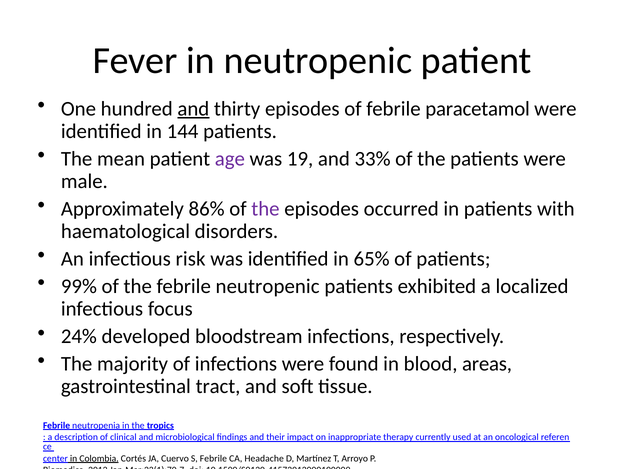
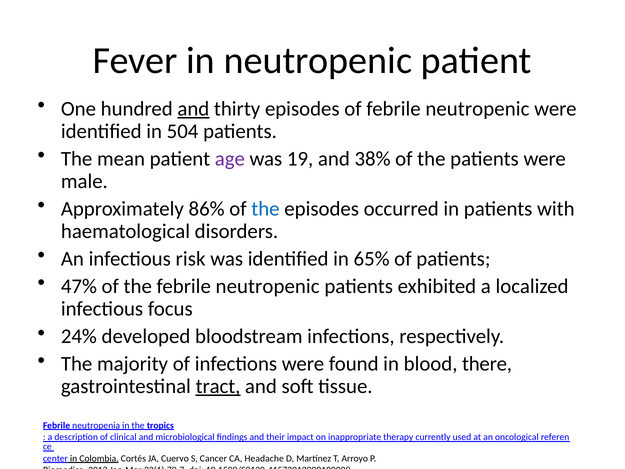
of febrile paracetamol: paracetamol -> neutropenic (477, 109)
144: 144 -> 504 (183, 131)
33%: 33% -> 38% (373, 159)
the colour: purple -> blue (265, 209)
99%: 99% -> 47% (79, 286)
areas: areas -> there (487, 364)
tract underline: none -> present (218, 386)
S Febrile: Febrile -> Cancer (213, 458)
